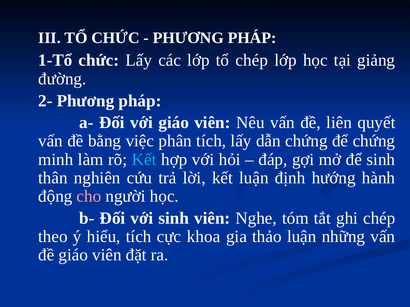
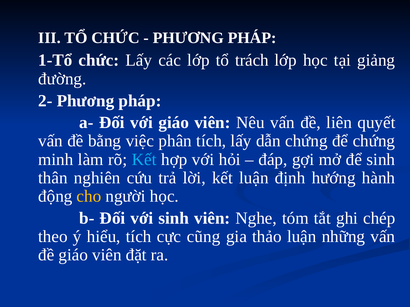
tổ chép: chép -> trách (252, 60)
cho colour: pink -> yellow (89, 197)
khoa: khoa -> cũng (204, 237)
